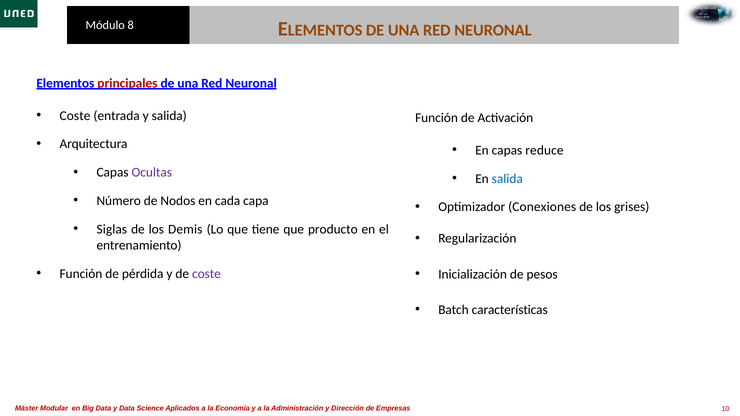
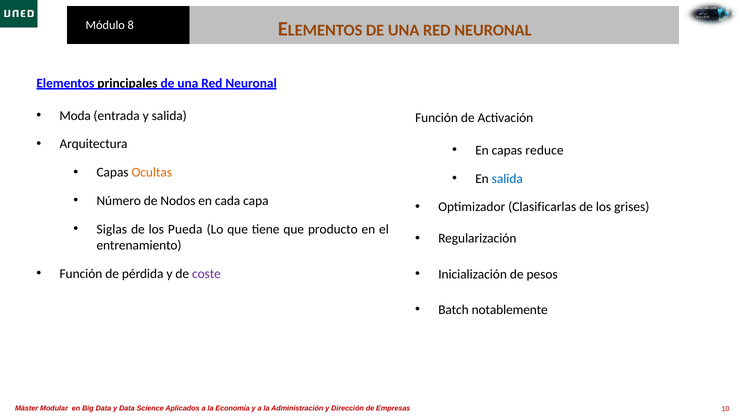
principales colour: red -> black (127, 83)
Coste: Coste -> Moda (75, 116)
Ocultas colour: purple -> orange (152, 173)
Conexiones: Conexiones -> Clasificarlas (542, 207)
Demis: Demis -> Pueda (185, 229)
características: características -> notablemente (510, 310)
